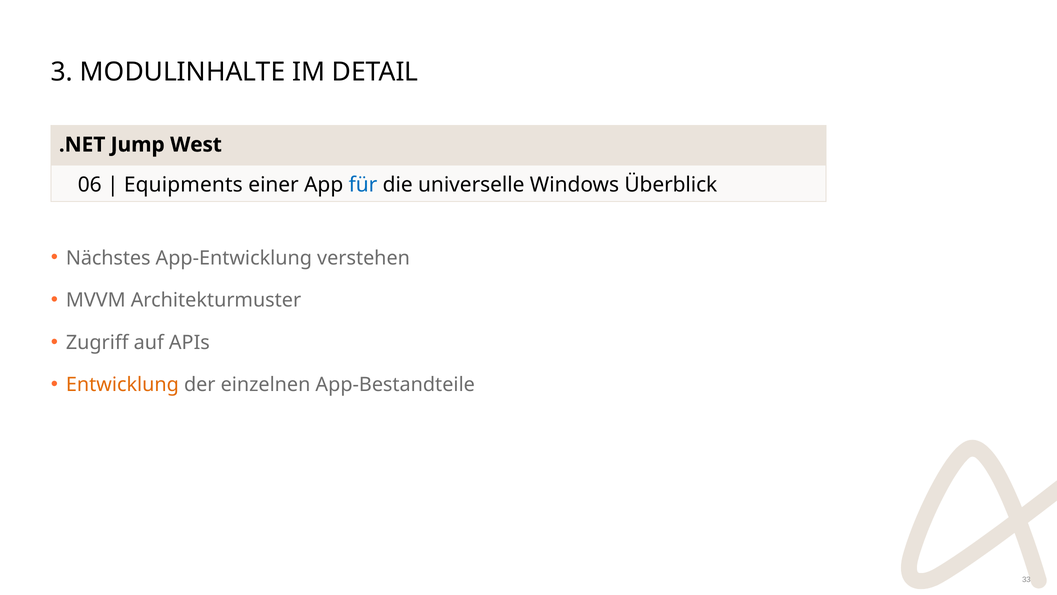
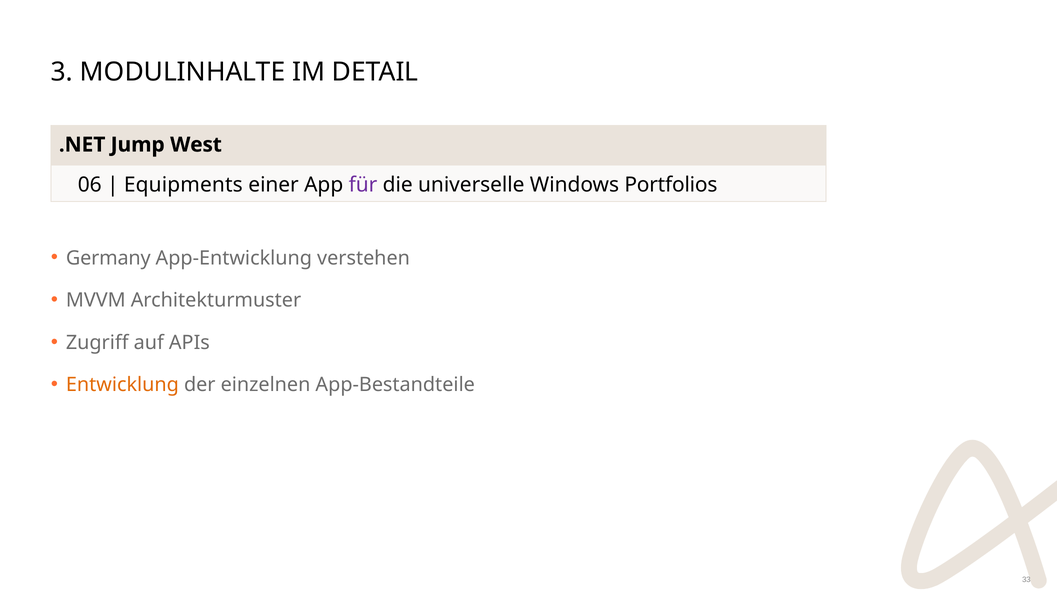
für colour: blue -> purple (363, 185)
Überblick: Überblick -> Portfolios (671, 185)
Nächstes: Nächstes -> Germany (108, 258)
